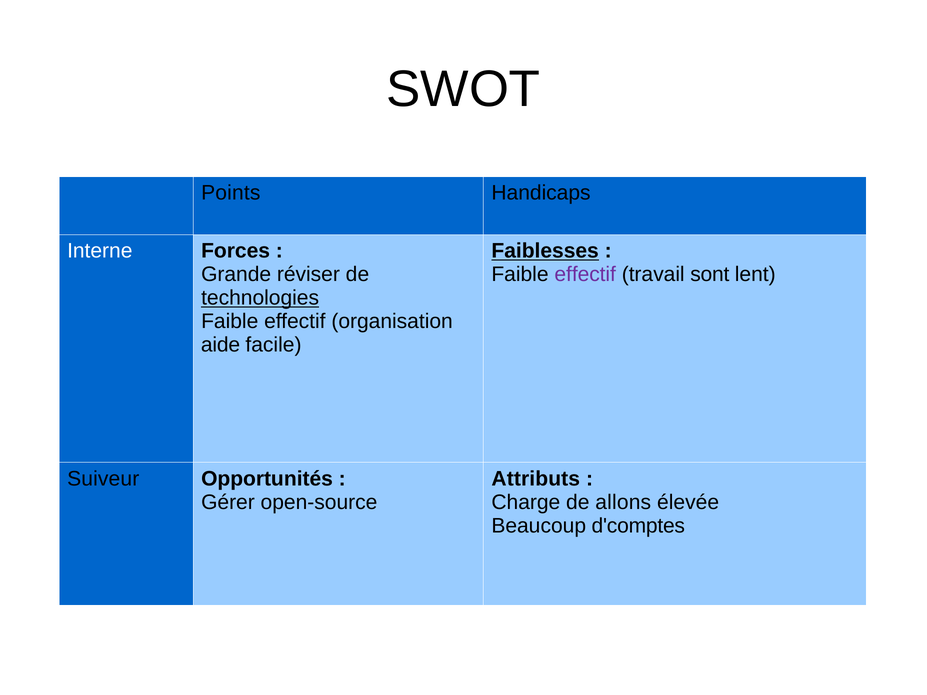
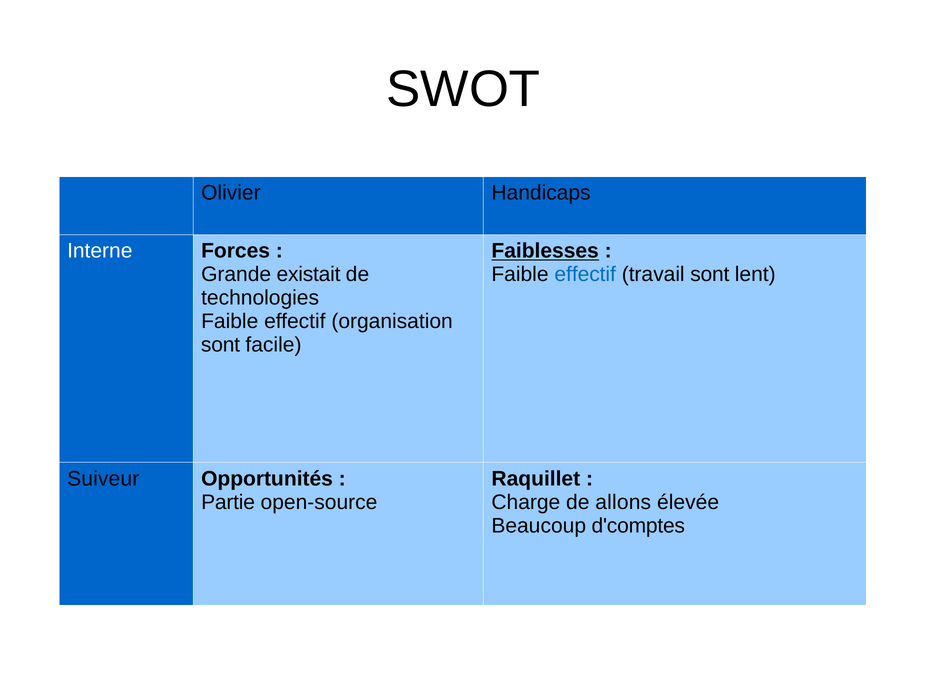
Points: Points -> Olivier (231, 193)
réviser: réviser -> existait (309, 274)
effectif colour: purple -> blue (585, 274)
technologies underline: present -> none (260, 298)
aide: aide -> sont (221, 345)
Attributs: Attributs -> Raquillet (536, 479)
Gérer: Gérer -> Partie (228, 502)
